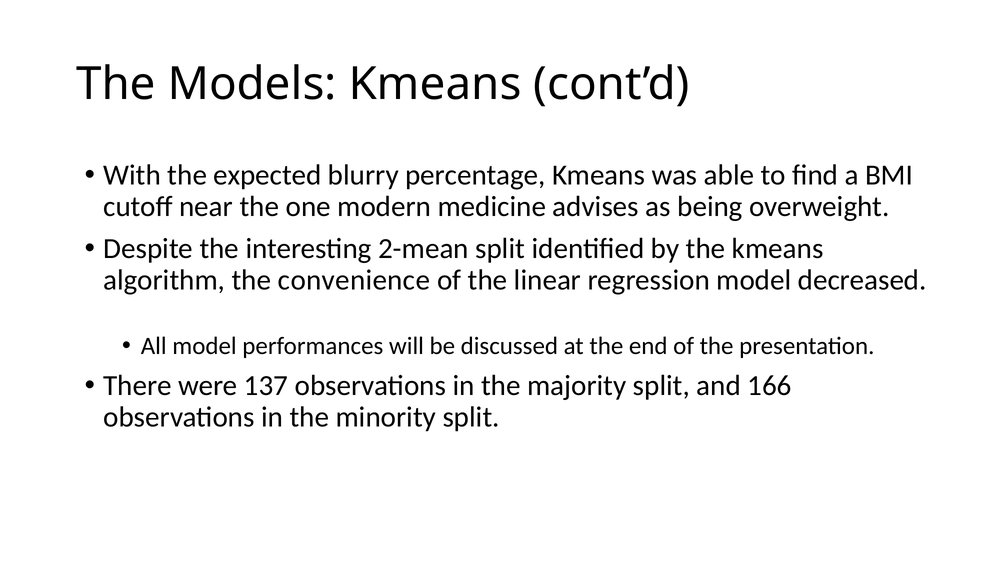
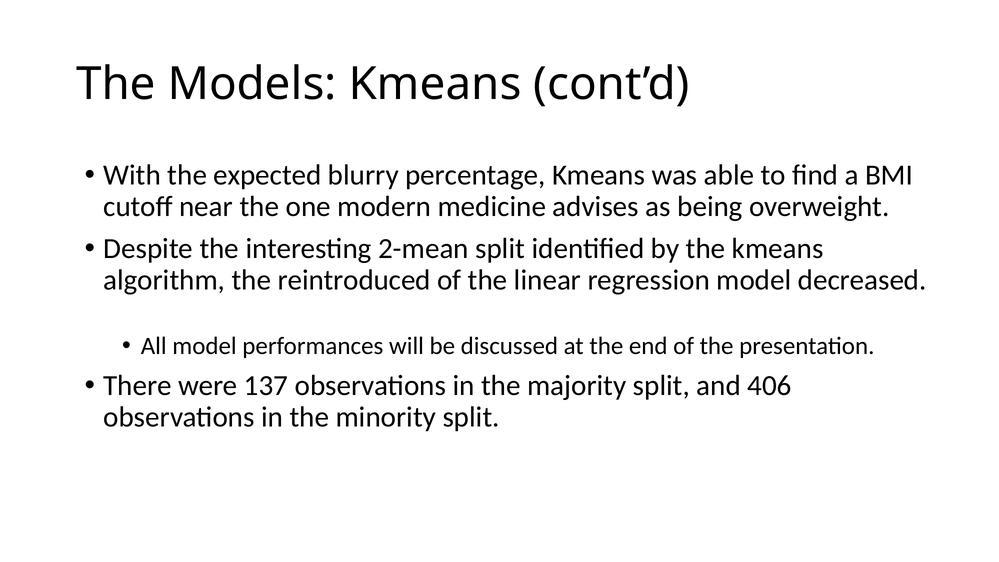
convenience: convenience -> reintroduced (354, 280)
166: 166 -> 406 (770, 386)
